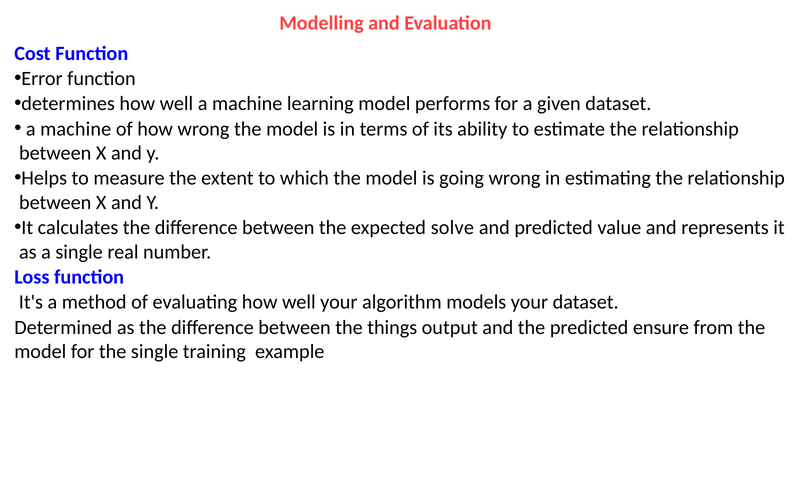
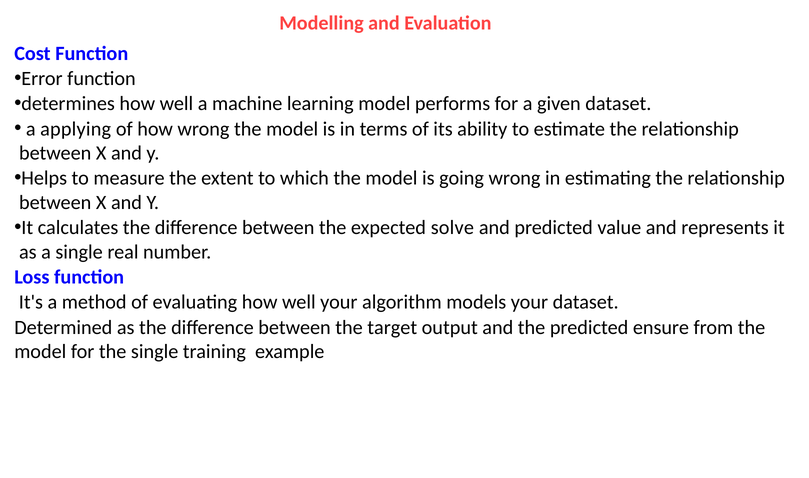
machine: machine -> applying (76, 129)
things: things -> target (392, 327)
